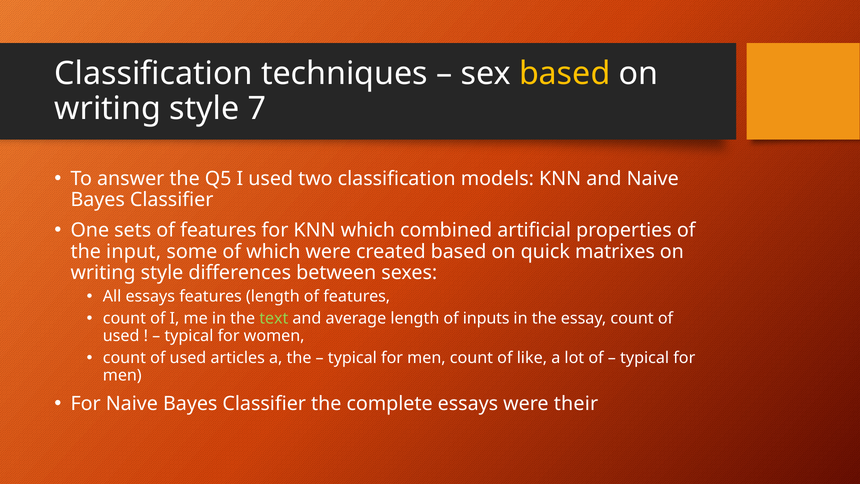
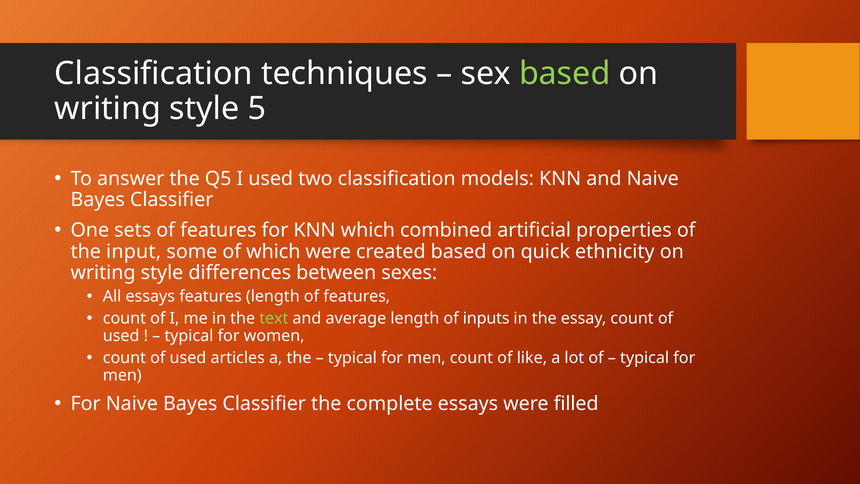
based colour: yellow -> light green (565, 74)
7: 7 -> 5 (257, 108)
matrixes: matrixes -> ethnicity (615, 251)
their: their -> filled (576, 403)
